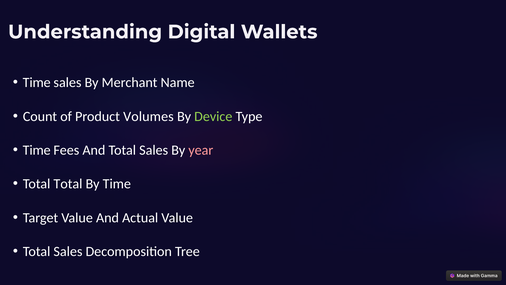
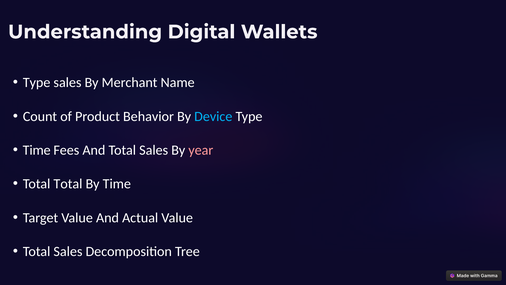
Time: Time -> Type (37, 83)
Volumes: Volumes -> Behavior (149, 116)
Device colour: light green -> light blue (213, 116)
